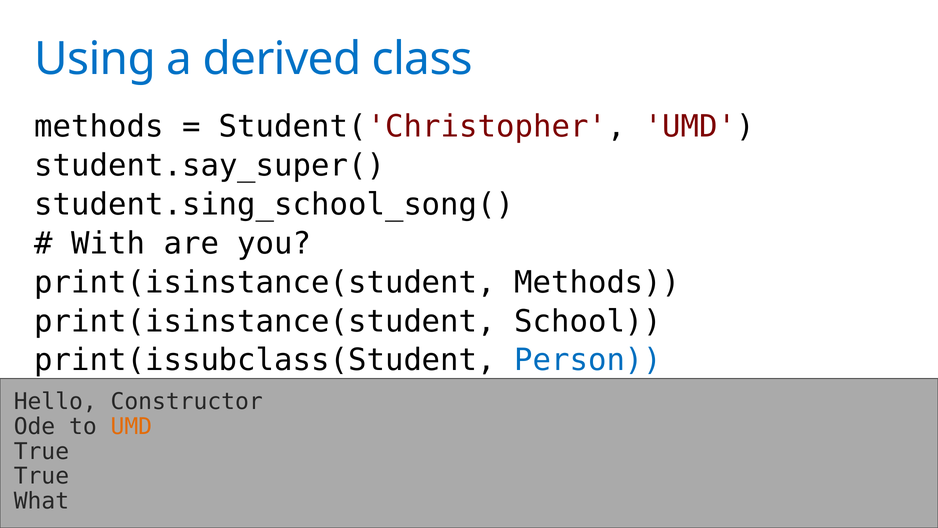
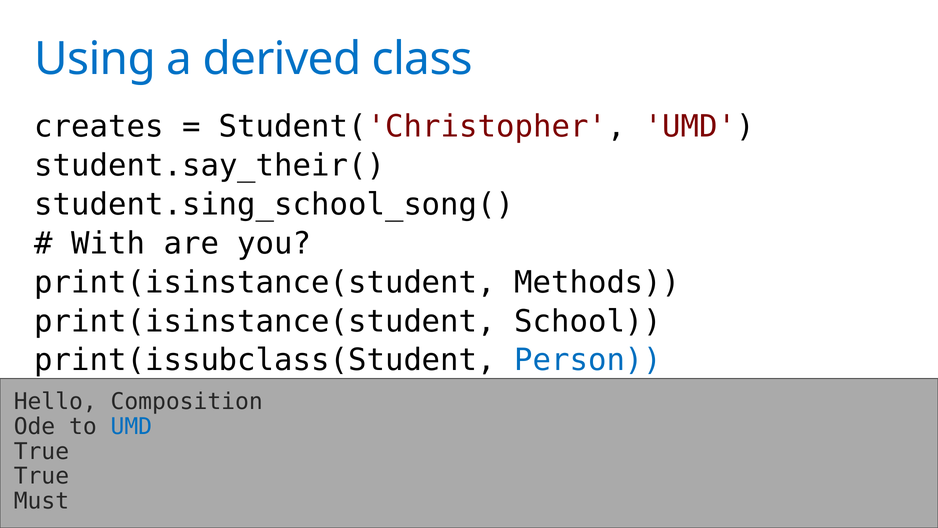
methods: methods -> creates (99, 127)
student.say_super(: student.say_super( -> student.say_their( (210, 166)
Constructor: Constructor -> Composition (187, 401)
UMD colour: orange -> blue (131, 426)
What: What -> Must (41, 501)
